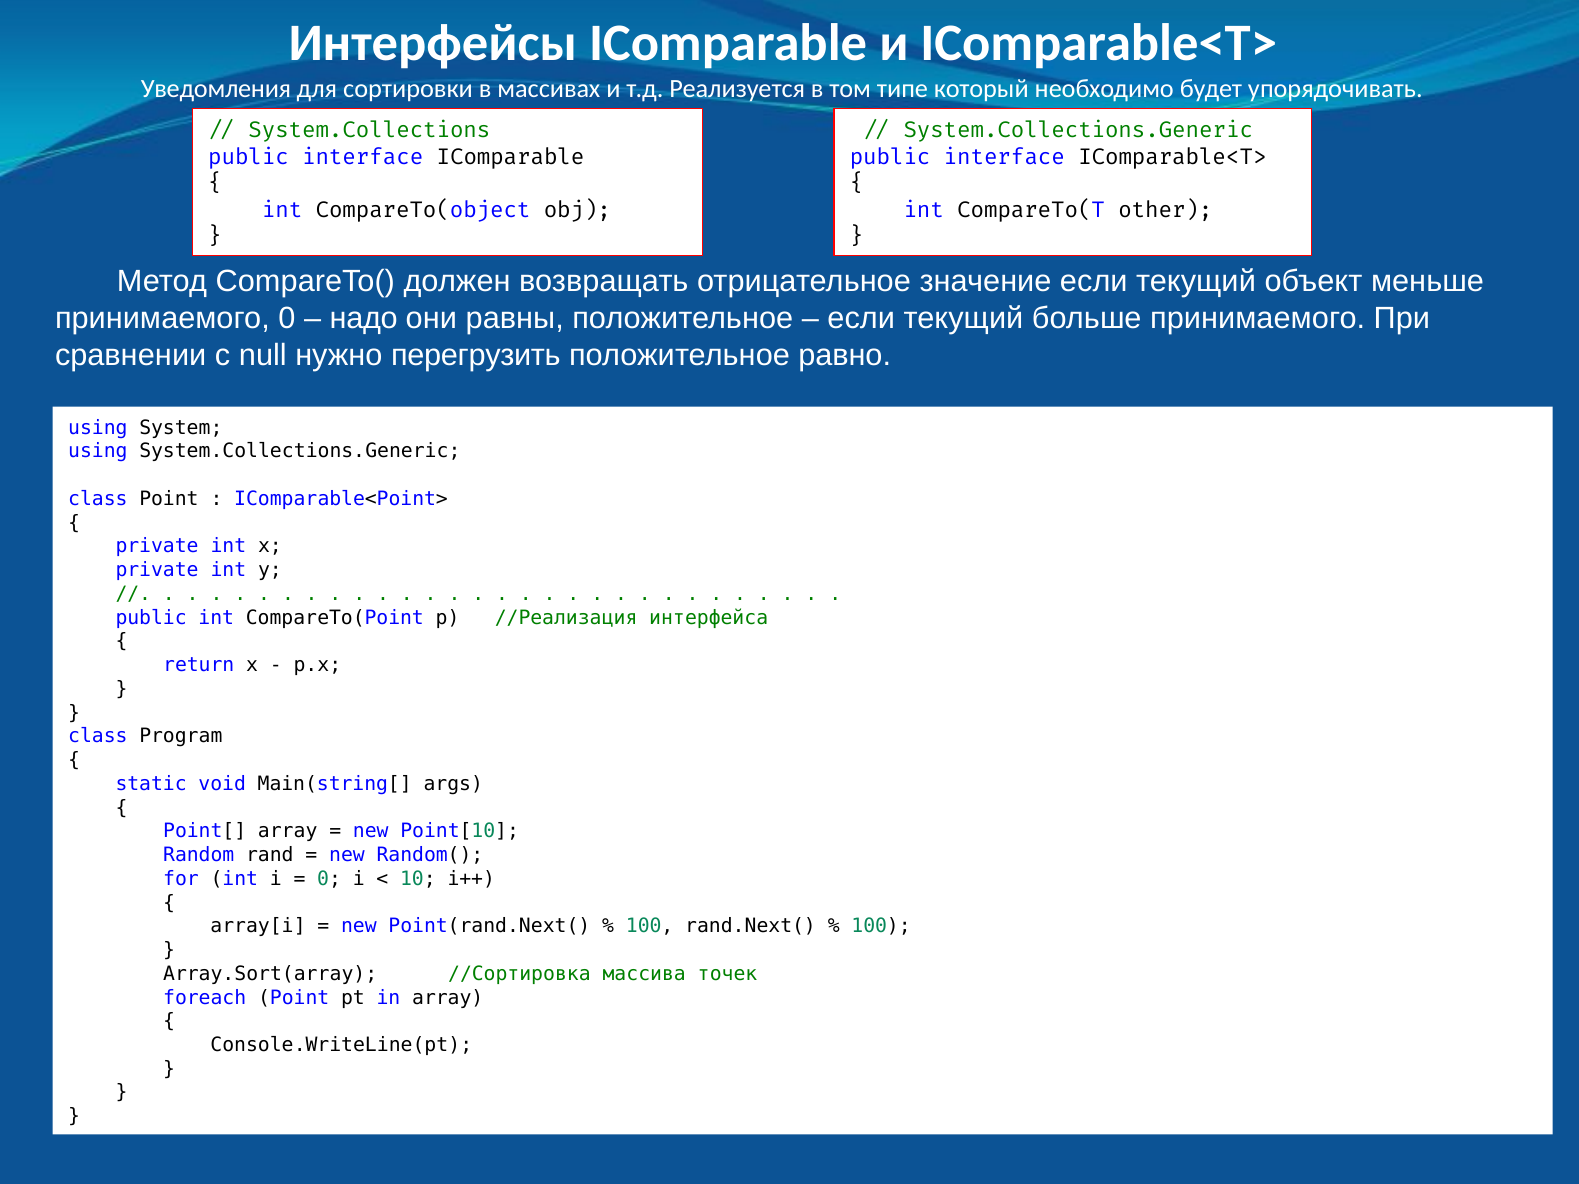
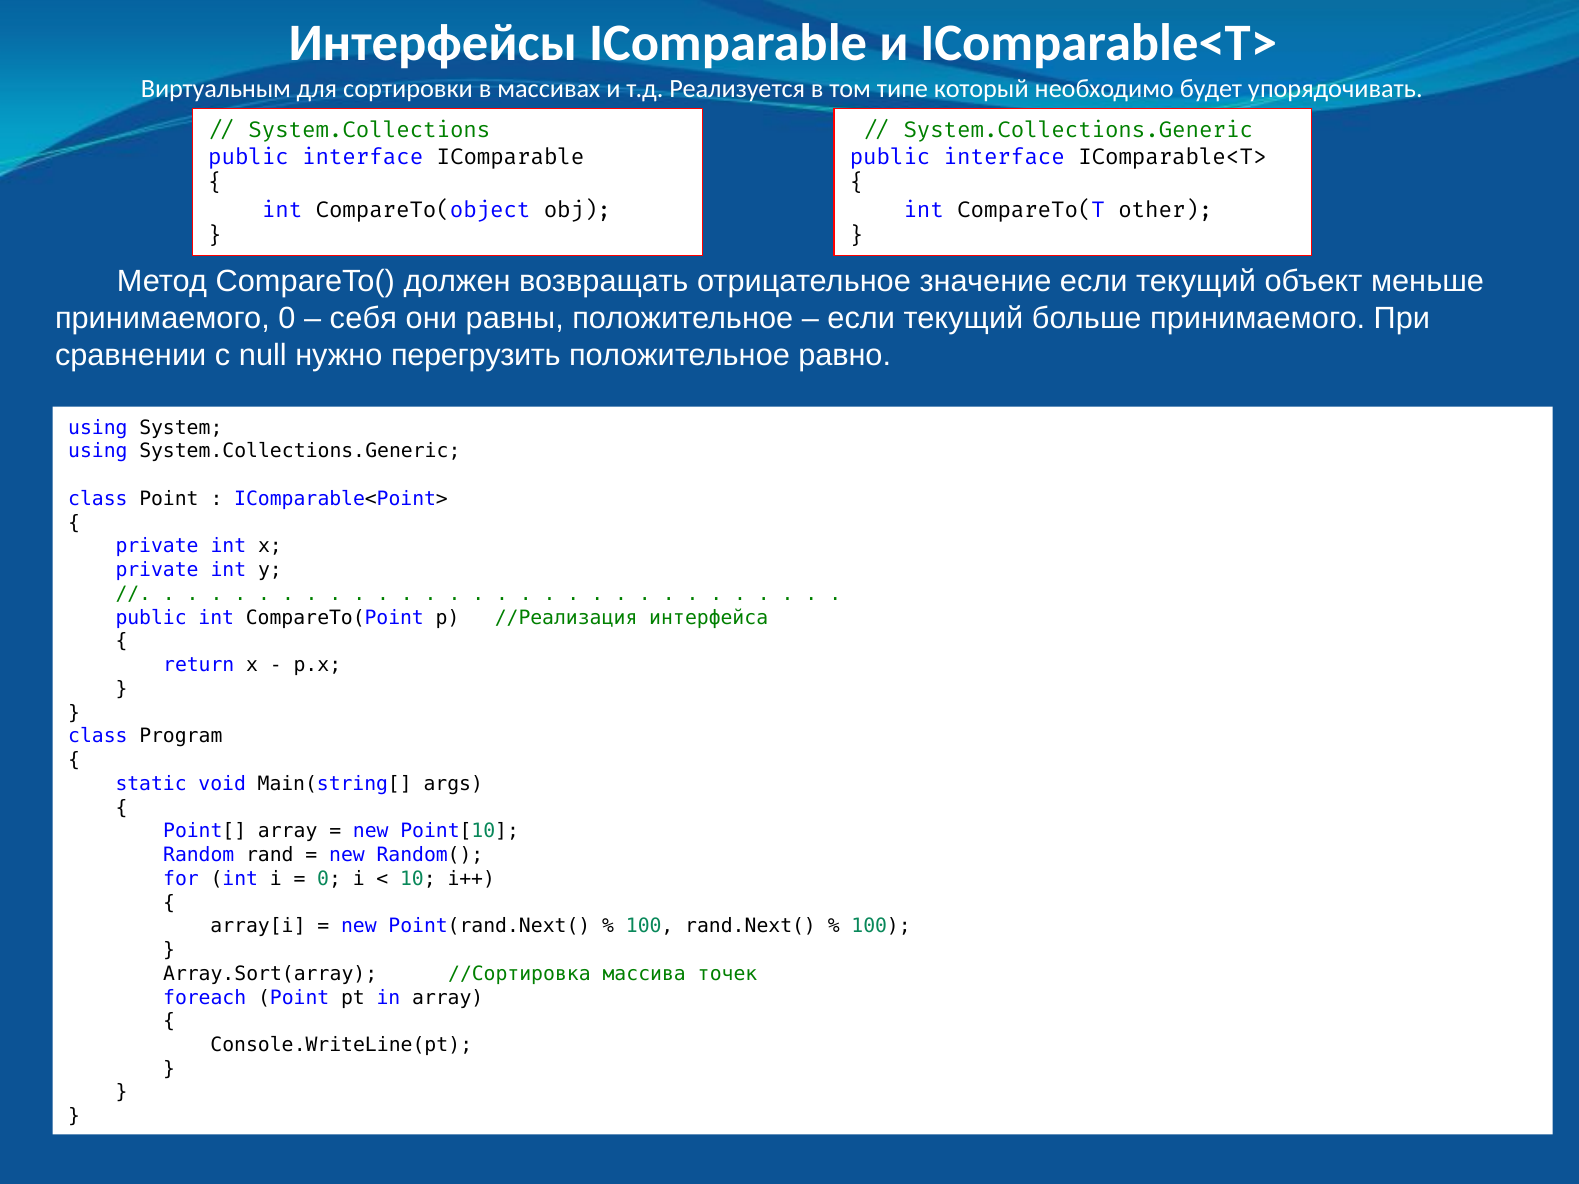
Уведомления: Уведомления -> Виртуальным (216, 88)
надо: надо -> себя (363, 318)
